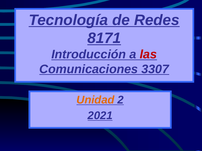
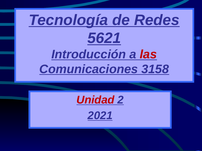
8171: 8171 -> 5621 (104, 38)
3307: 3307 -> 3158 (155, 69)
Unidad colour: orange -> red (95, 100)
